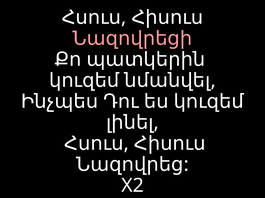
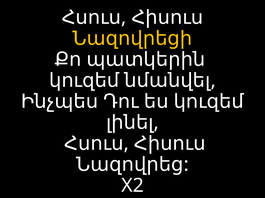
Նազովրեցի colour: pink -> yellow (132, 39)
